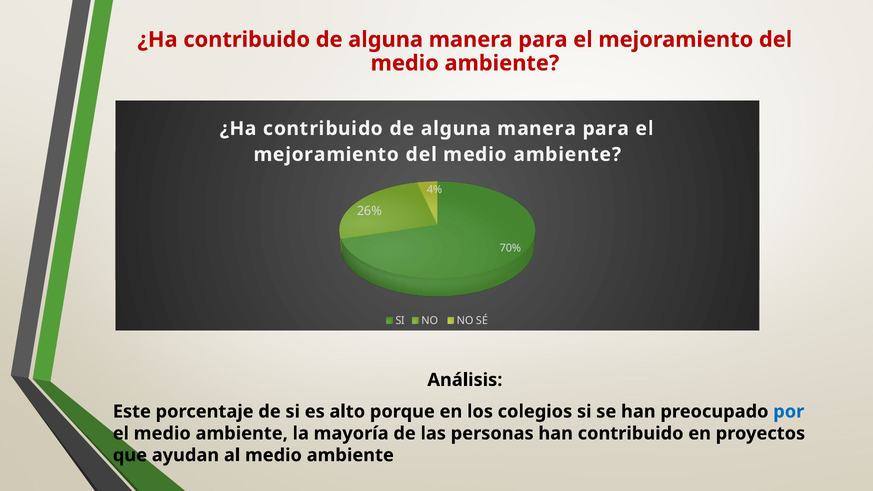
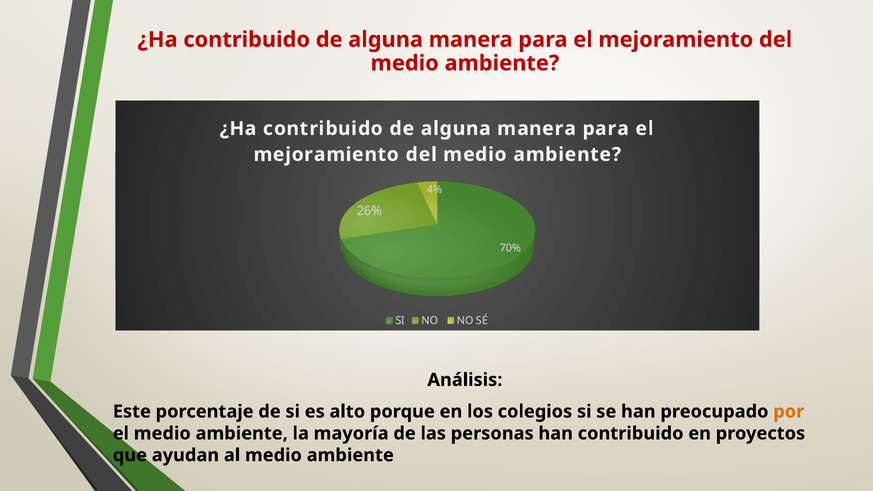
por colour: blue -> orange (789, 412)
